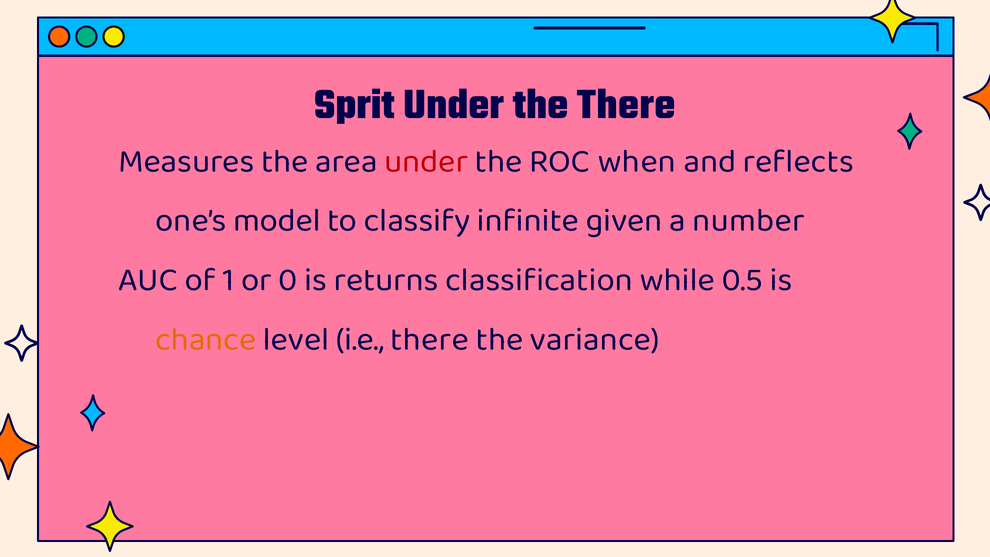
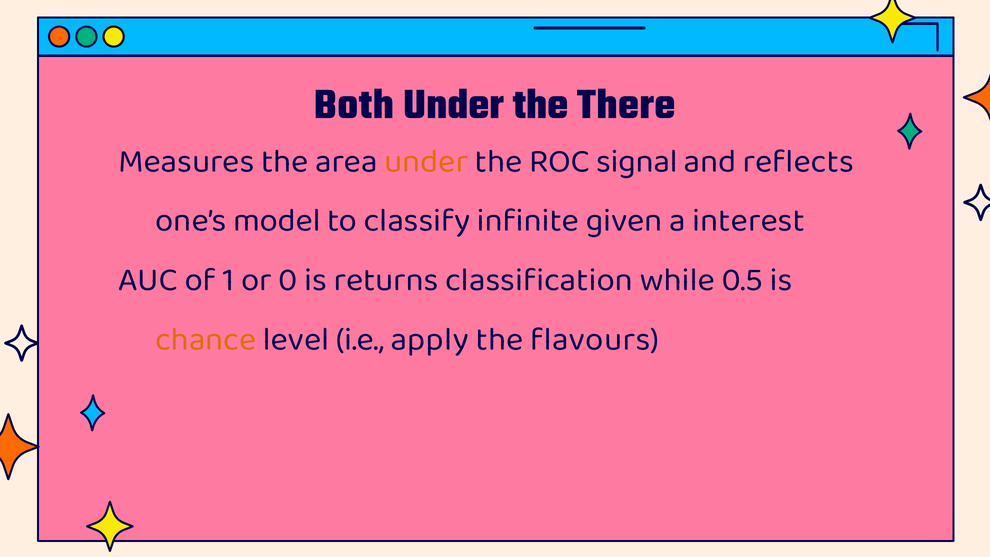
Sprit: Sprit -> Both (354, 104)
under colour: red -> orange (426, 161)
when: when -> signal (637, 161)
number: number -> interest (749, 220)
i.e there: there -> apply (430, 339)
variance: variance -> flavours (595, 339)
